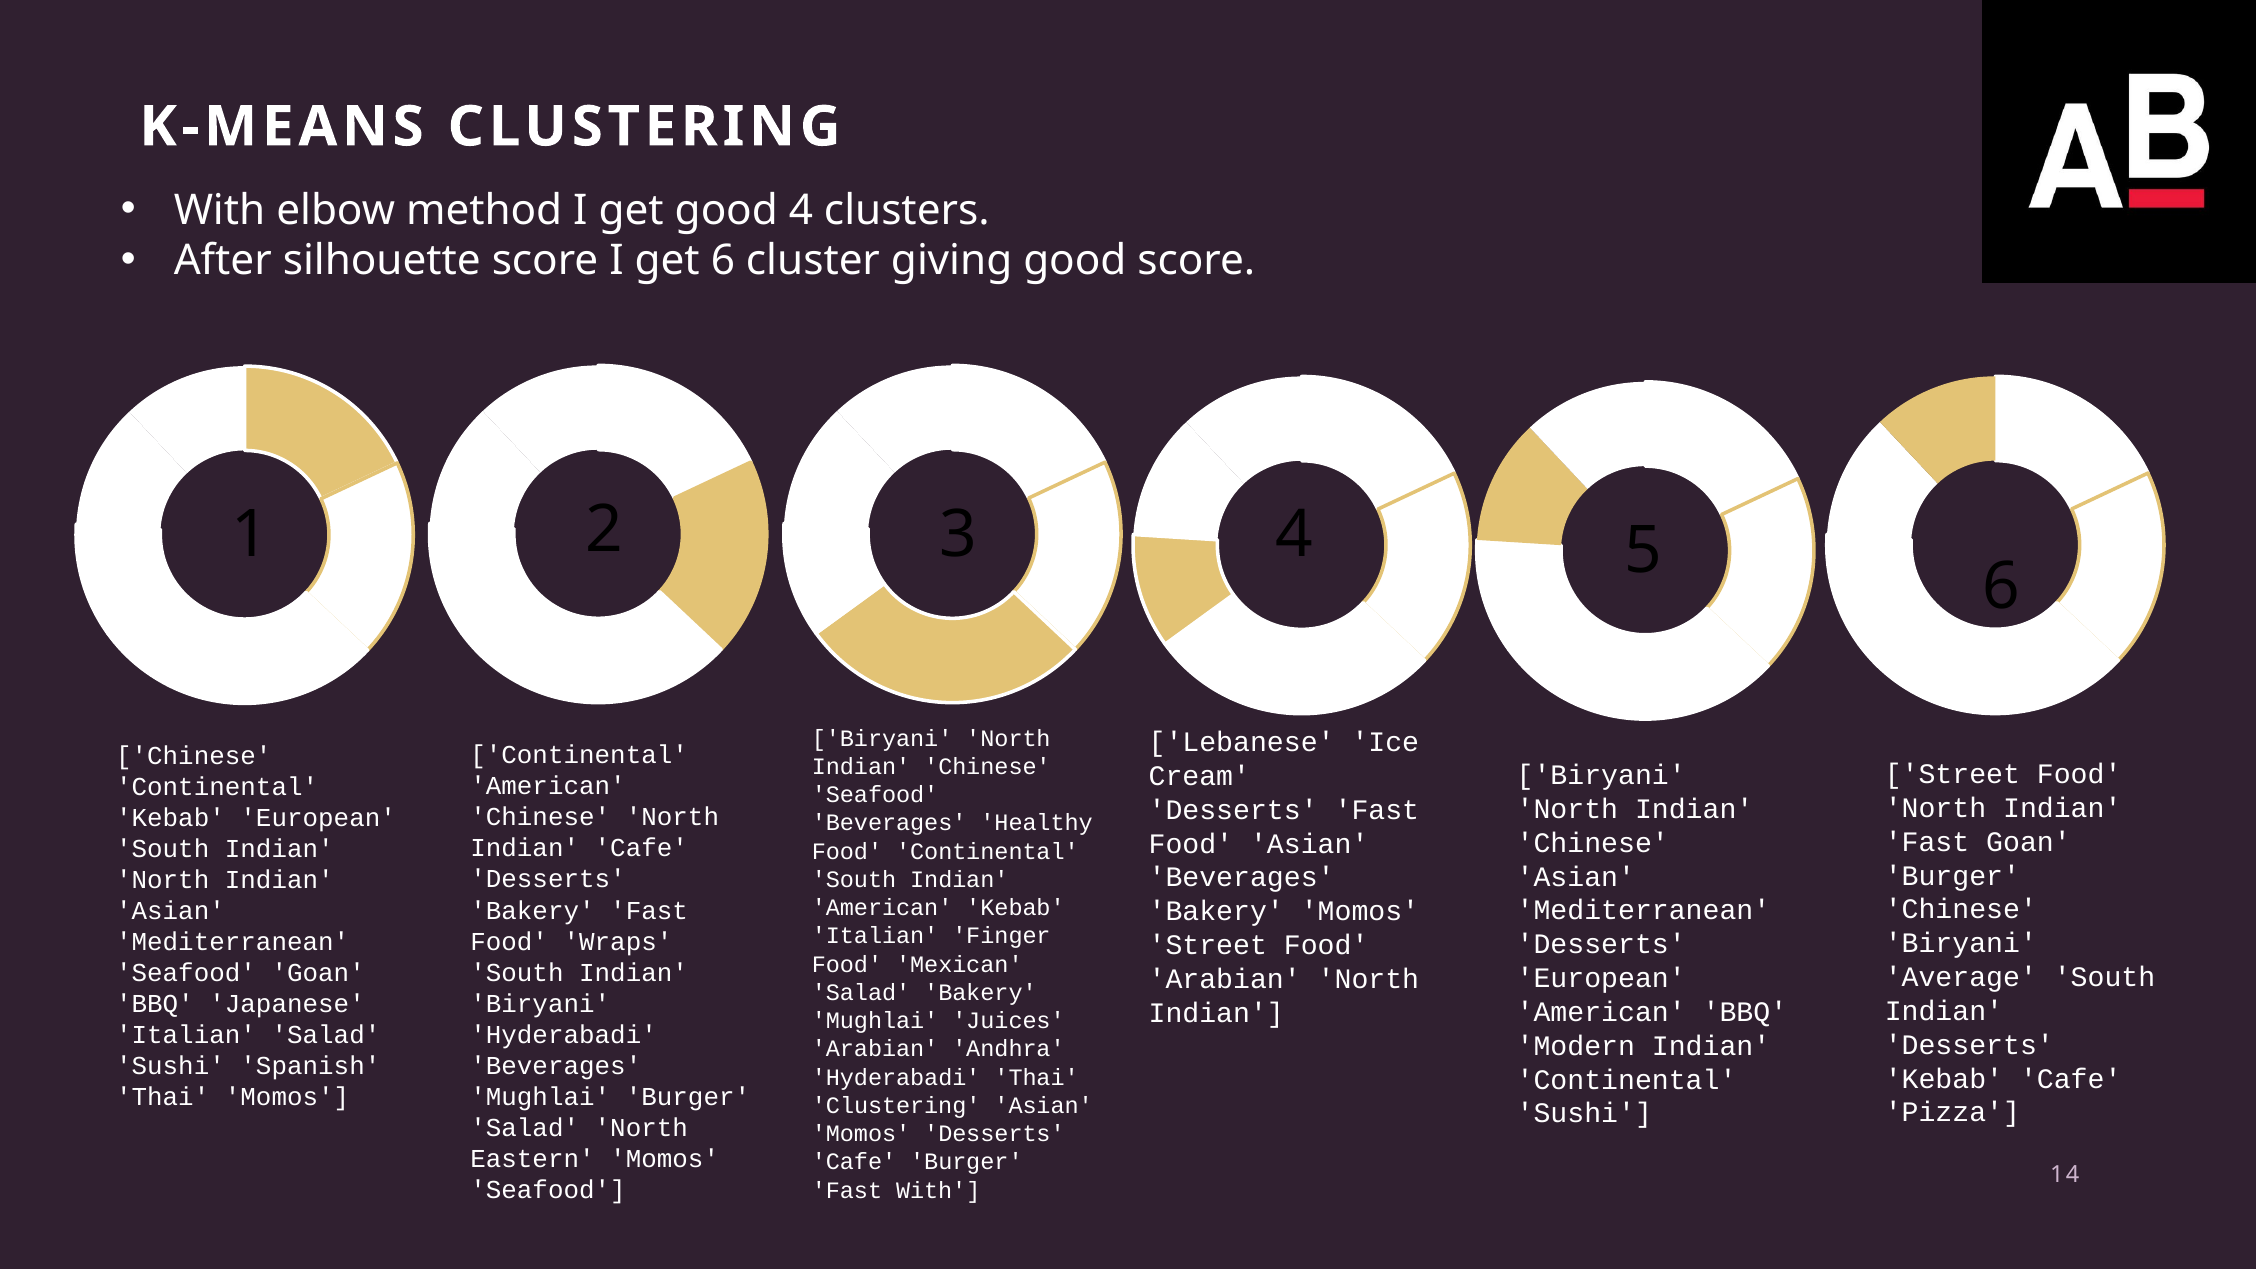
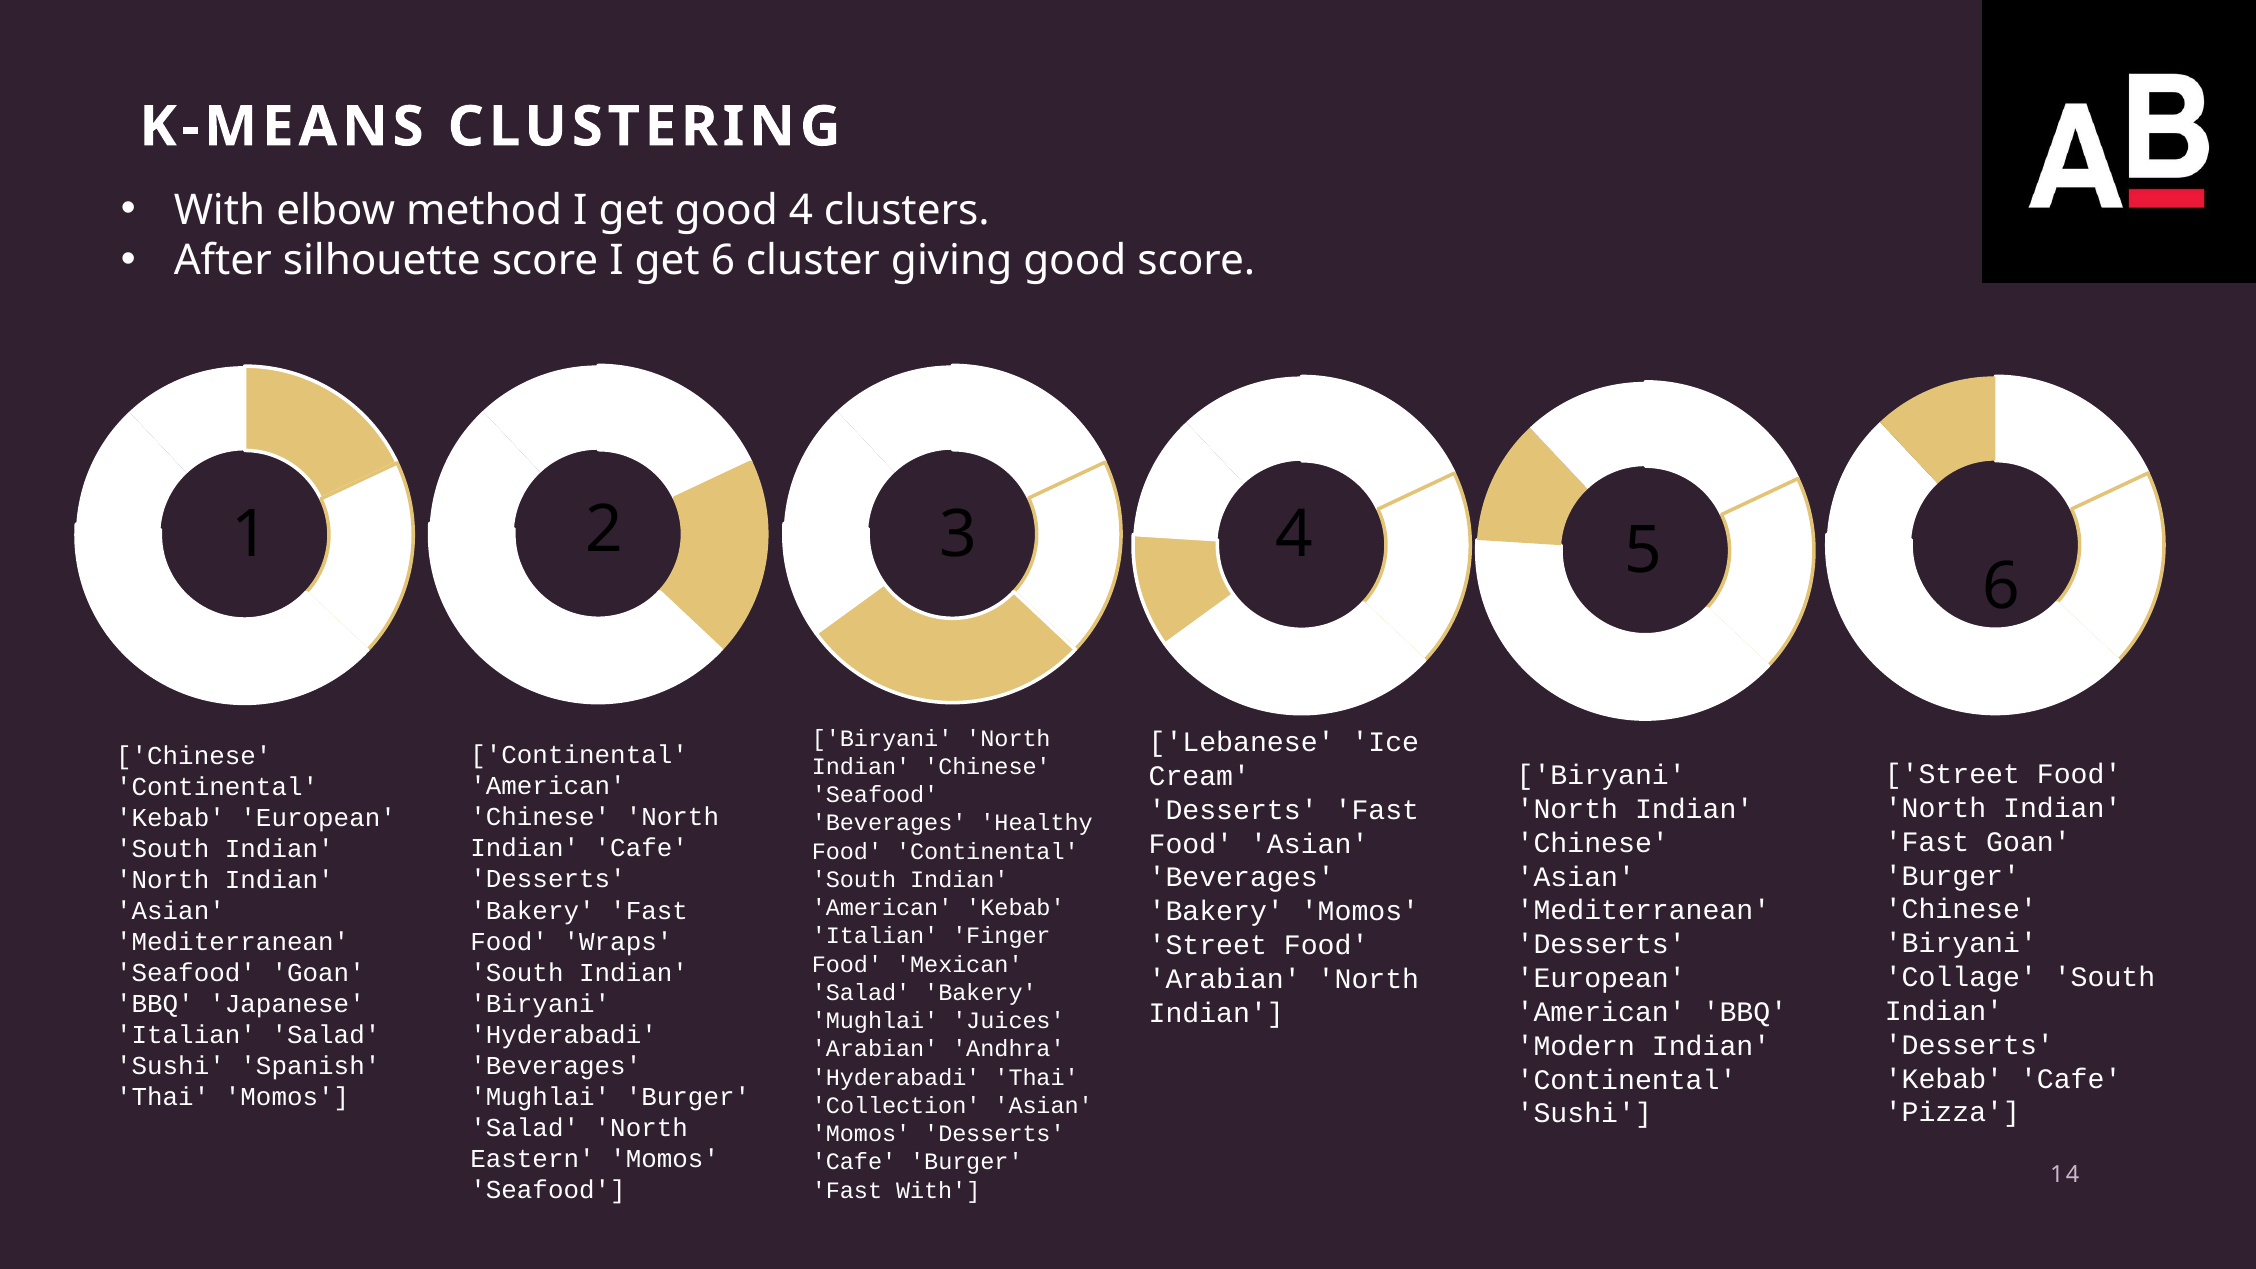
Average: Average -> Collage (1961, 977)
Clustering: Clustering -> Collection (896, 1106)
